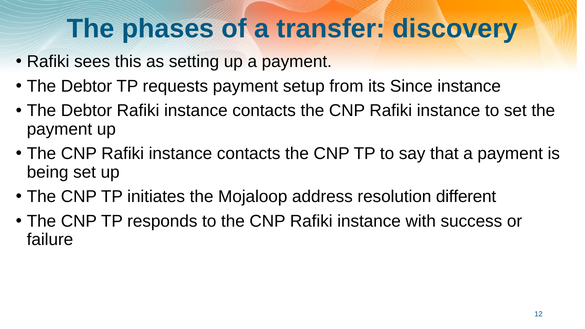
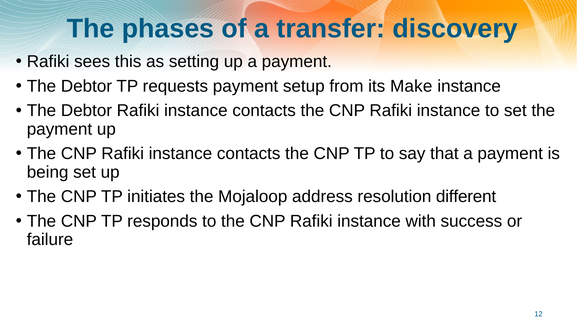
Since: Since -> Make (411, 86)
